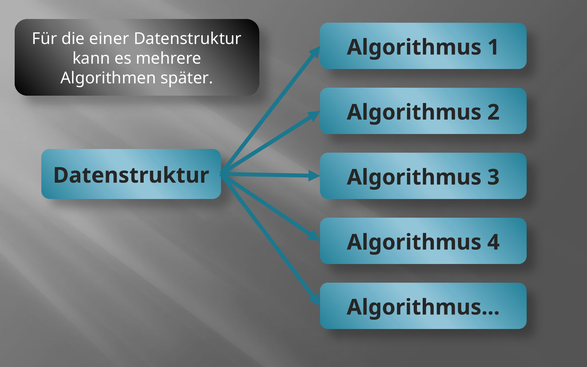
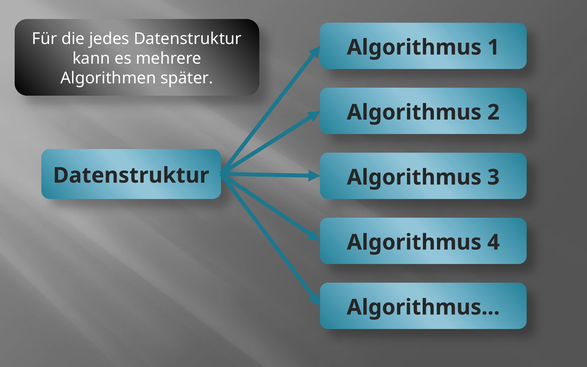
einer: einer -> jedes (109, 39)
